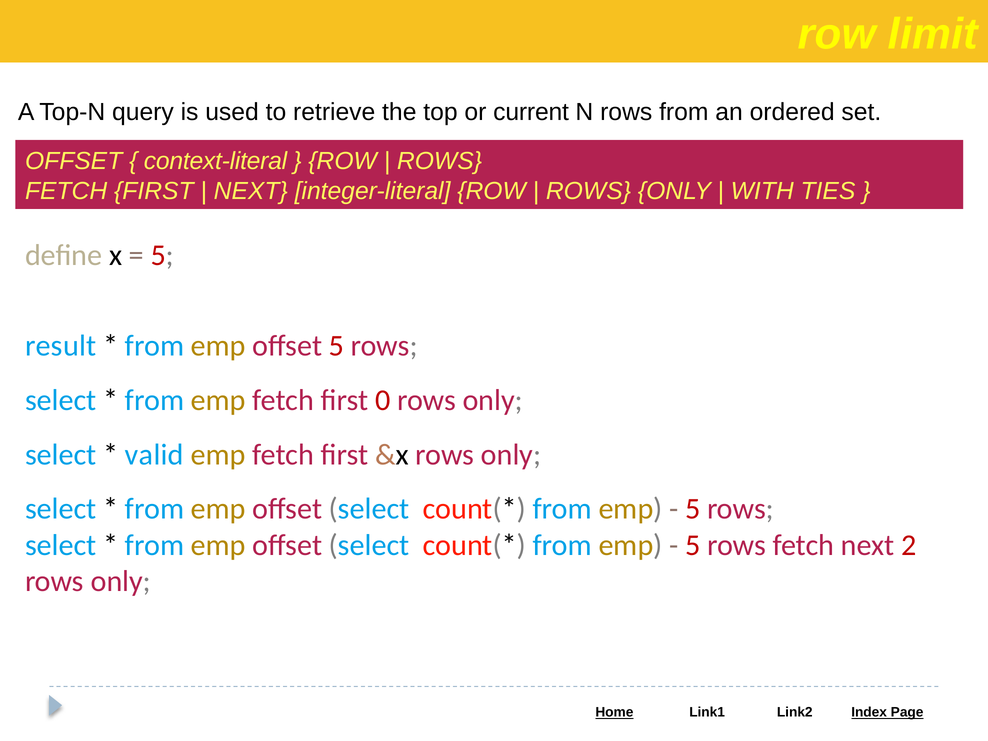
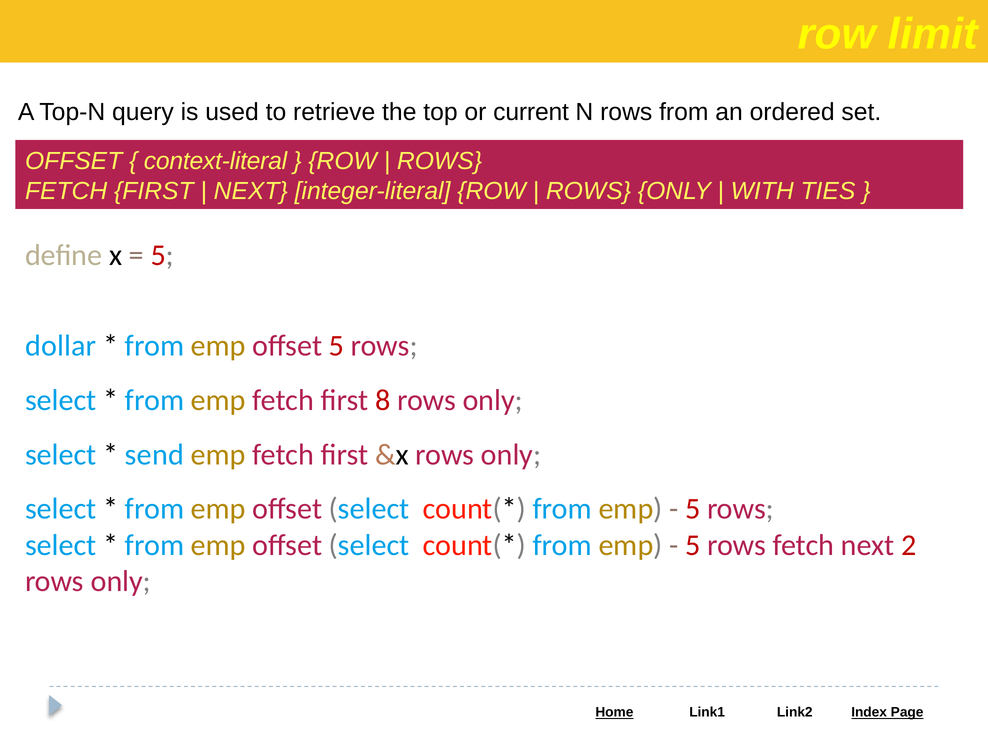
result: result -> dollar (61, 346)
0: 0 -> 8 (383, 400)
valid: valid -> send (154, 455)
